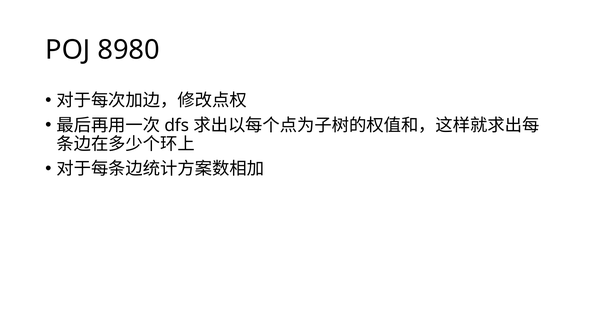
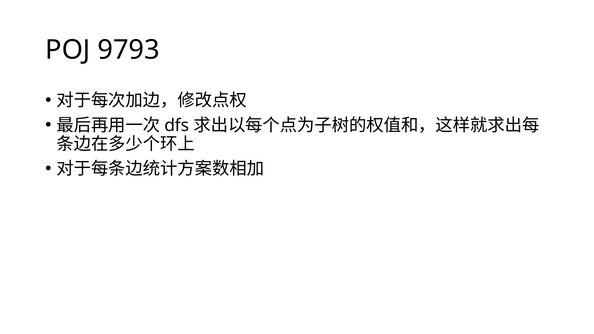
8980: 8980 -> 9793 (129, 50)
